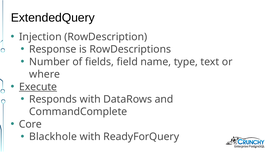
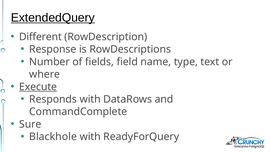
ExtendedQuery underline: none -> present (53, 18)
Injection: Injection -> Different (40, 37)
Core: Core -> Sure (30, 124)
